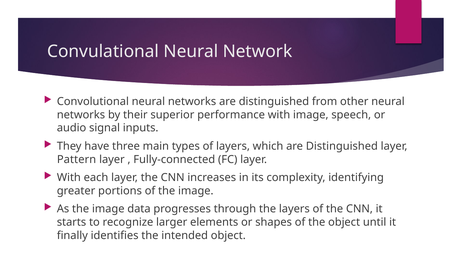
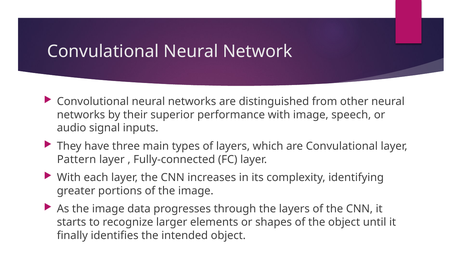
which are Distinguished: Distinguished -> Convulational (342, 146)
